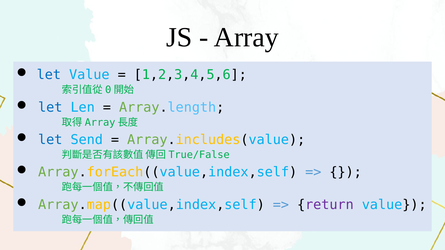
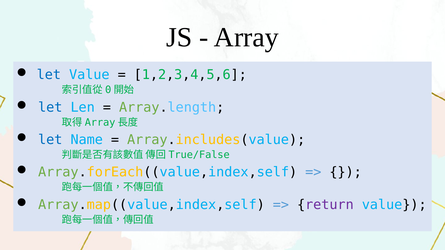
Send: Send -> Name (87, 140)
